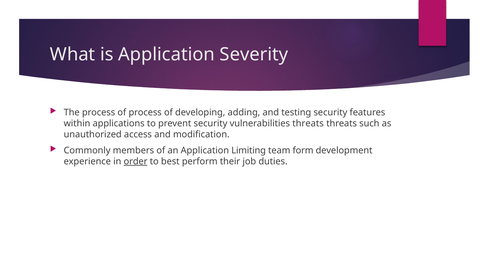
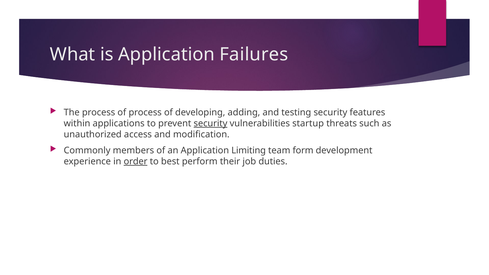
Severity: Severity -> Failures (254, 55)
security underline: none -> present (210, 123)
vulnerabilities threats: threats -> startup (308, 123)
